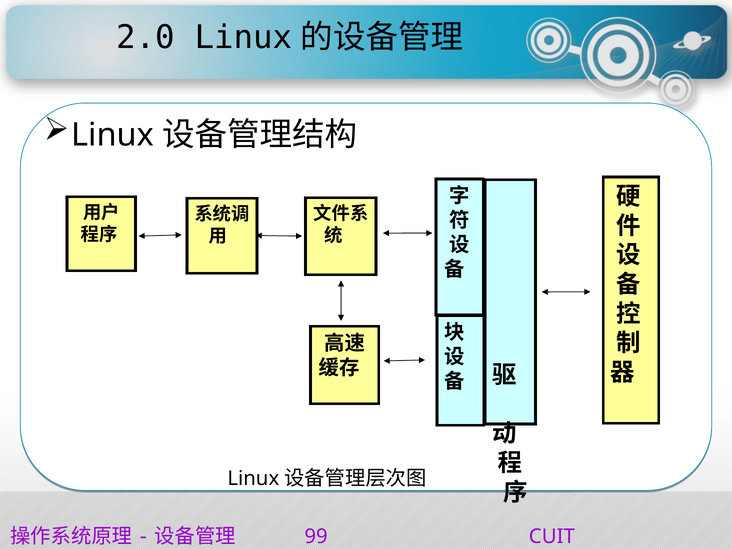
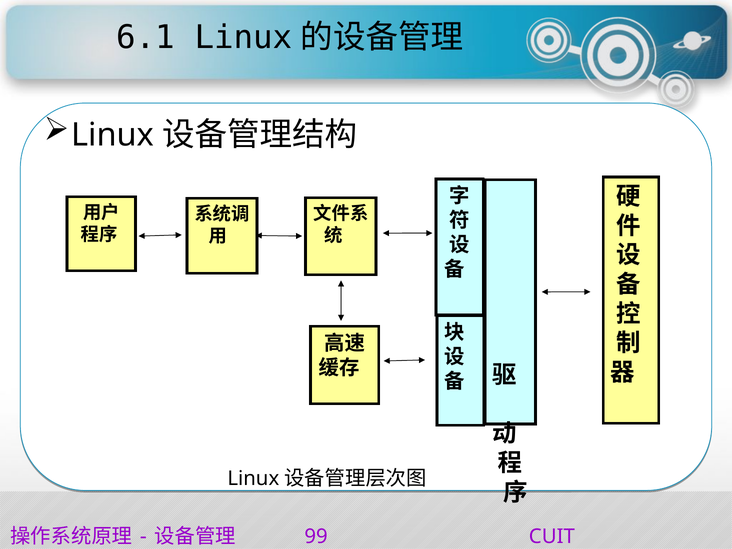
2.0: 2.0 -> 6.1 (146, 37)
